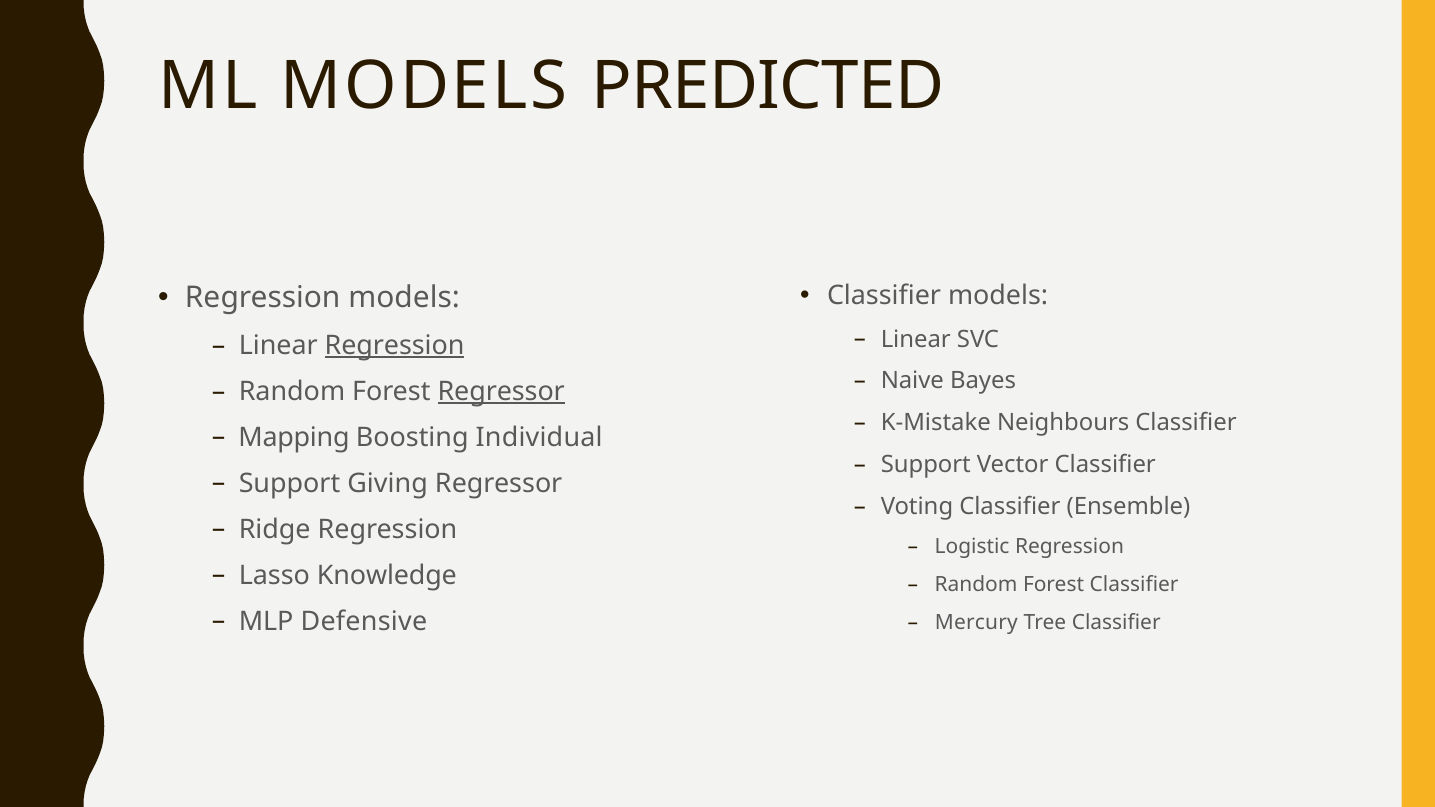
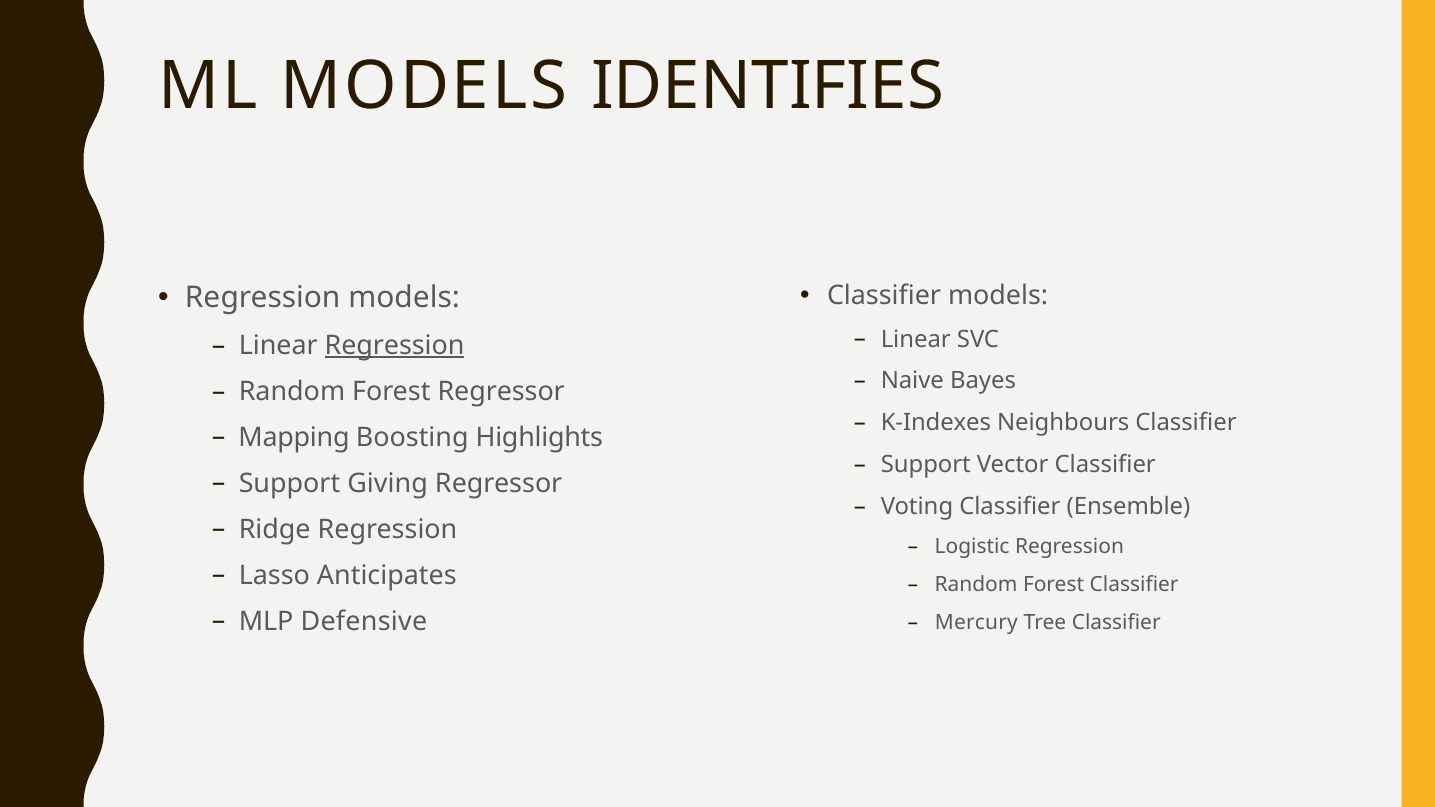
PREDICTED: PREDICTED -> IDENTIFIES (768, 86)
Regressor underline: present -> none (501, 392)
K-Mistake: K-Mistake -> K-Indexes (936, 423)
Individual: Individual -> Highlights (539, 438)
Knowledge: Knowledge -> Anticipates (387, 576)
